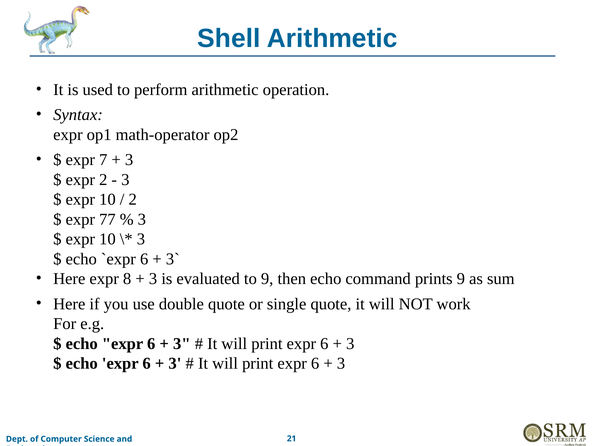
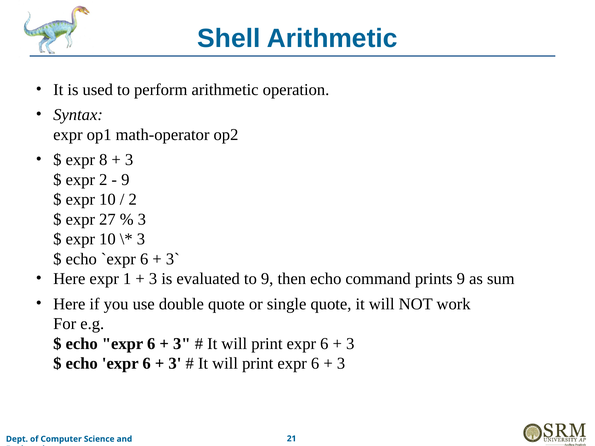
7: 7 -> 8 (103, 160)
3: 3 -> 9 (125, 180)
77: 77 -> 27 (107, 219)
8: 8 -> 1 (127, 279)
